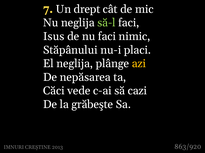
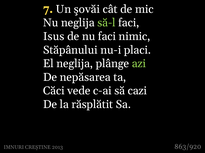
drept: drept -> şovăi (87, 9)
azi colour: yellow -> light green (139, 64)
grăbeşte: grăbeşte -> răsplătit (92, 105)
